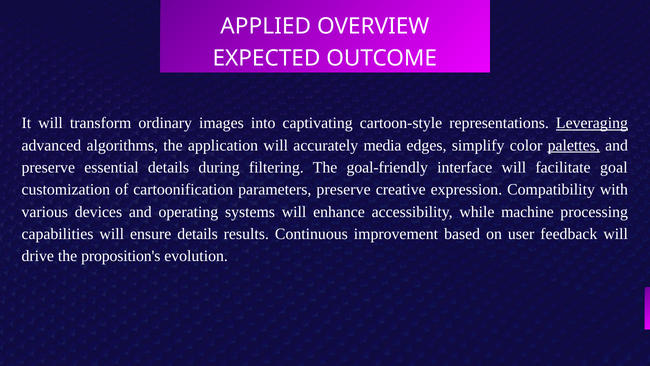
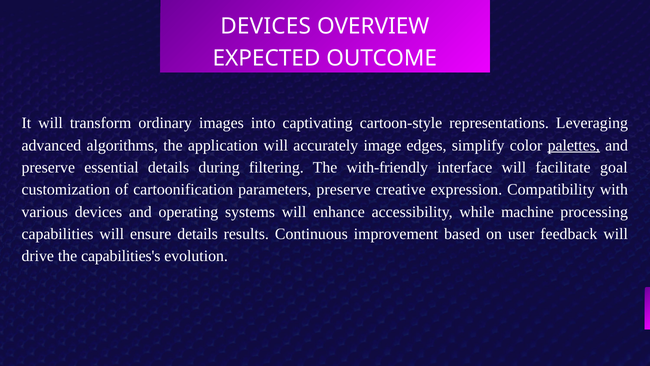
APPLIED: APPLIED -> DEVICES (266, 26)
Leveraging underline: present -> none (592, 123)
media: media -> image (383, 145)
goal-friendly: goal-friendly -> with-friendly (387, 167)
proposition's: proposition's -> capabilities's (121, 256)
